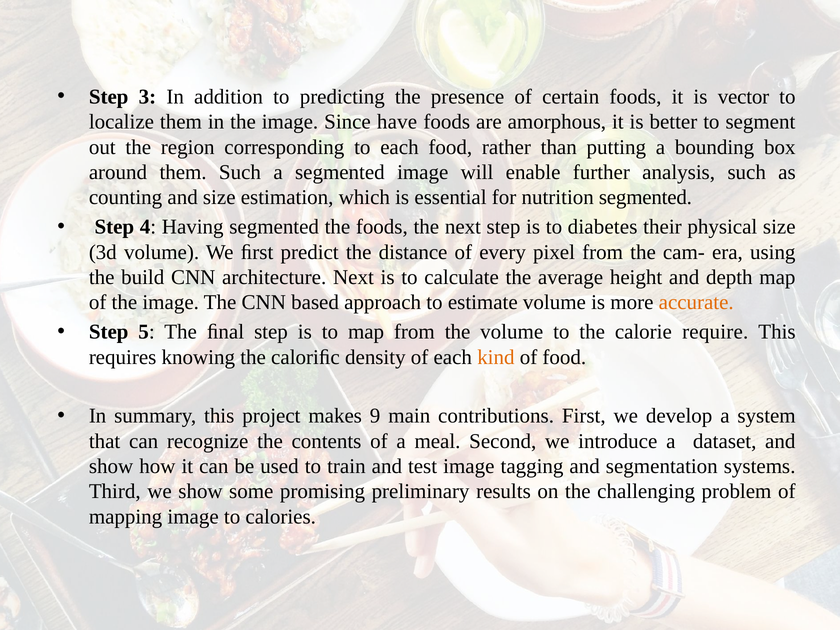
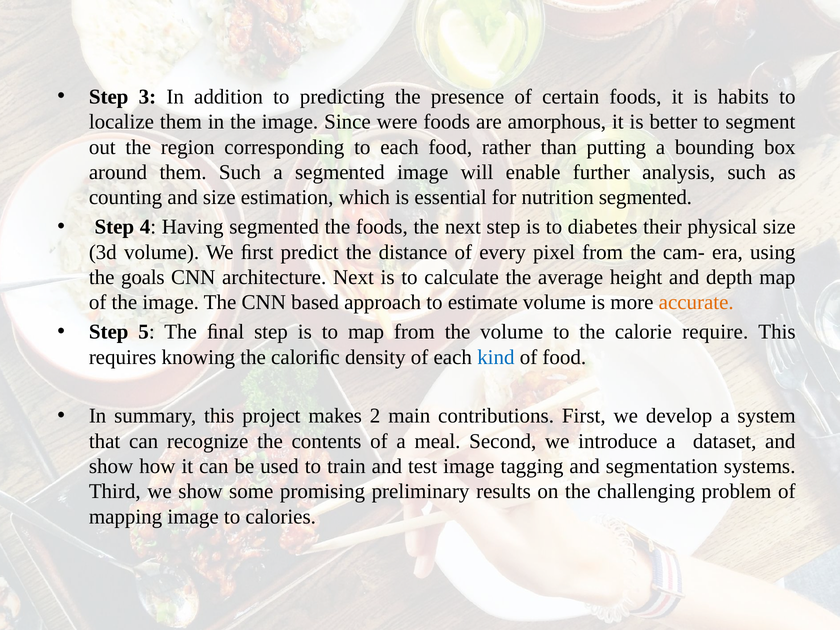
vector: vector -> habits (743, 97)
have: have -> were (397, 122)
build: build -> goals (143, 277)
kind colour: orange -> blue (496, 357)
9: 9 -> 2 (375, 416)
